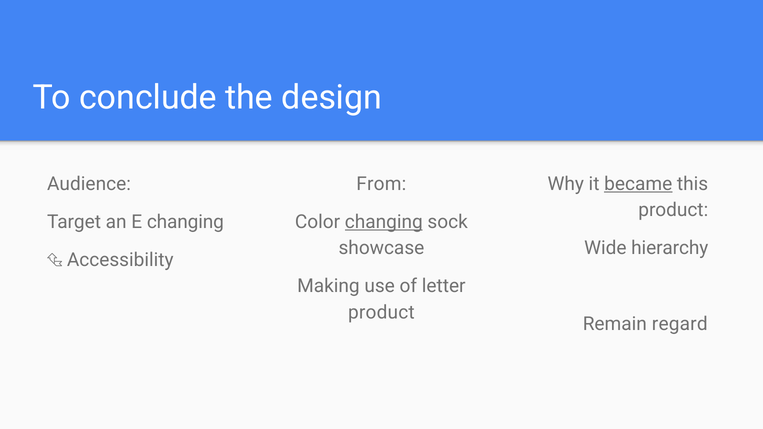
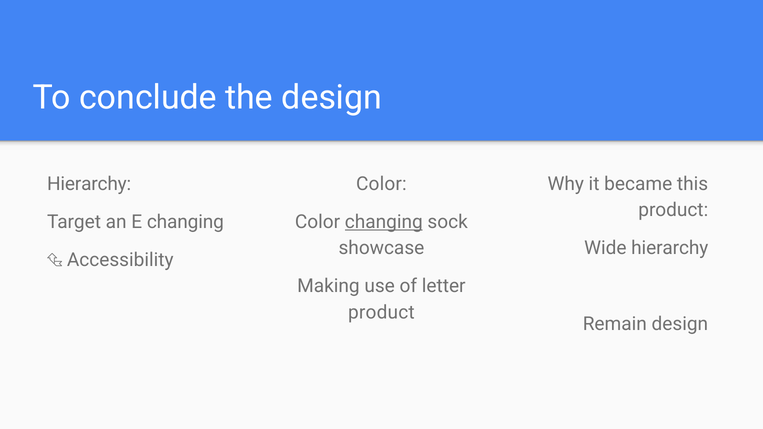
Audience: Audience -> Hierarchy (89, 184)
From: From -> Color (381, 184)
became underline: present -> none (638, 184)
Remain regard: regard -> design (680, 324)
